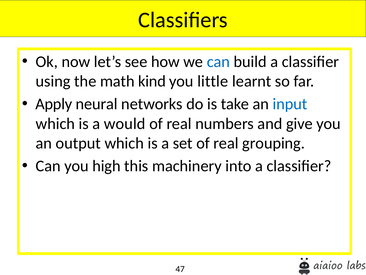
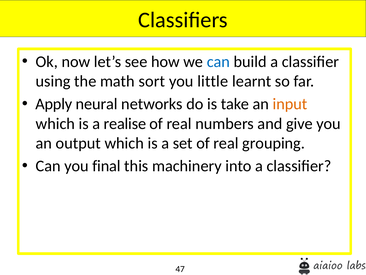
kind: kind -> sort (152, 81)
input colour: blue -> orange (290, 104)
would: would -> realise (125, 123)
high: high -> final (107, 166)
